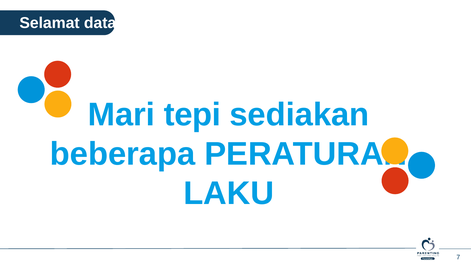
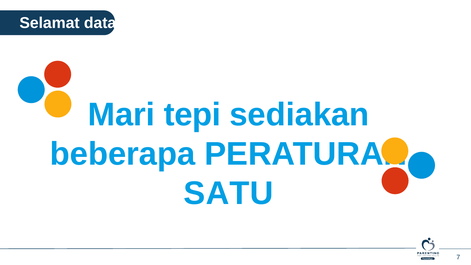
LAKU: LAKU -> SATU (229, 193)
